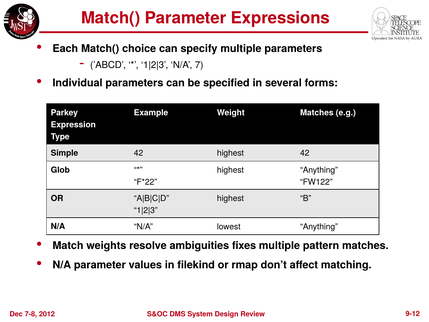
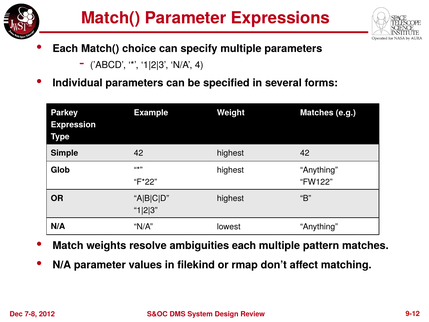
7: 7 -> 4 (199, 65)
ambiguities fixes: fixes -> each (244, 245)
